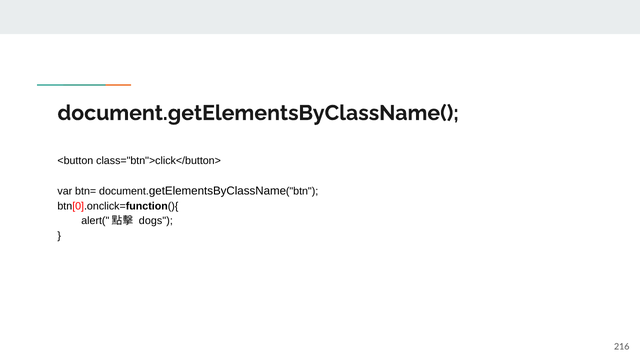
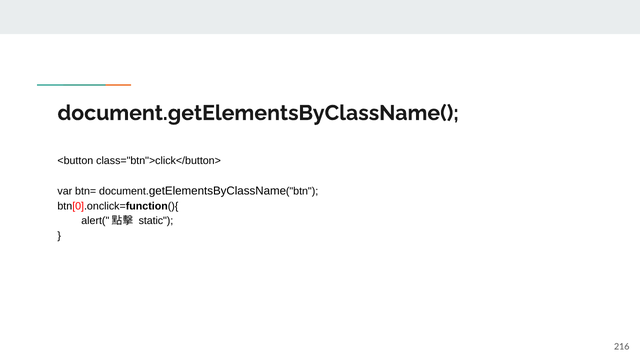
dogs: dogs -> static (156, 221)
